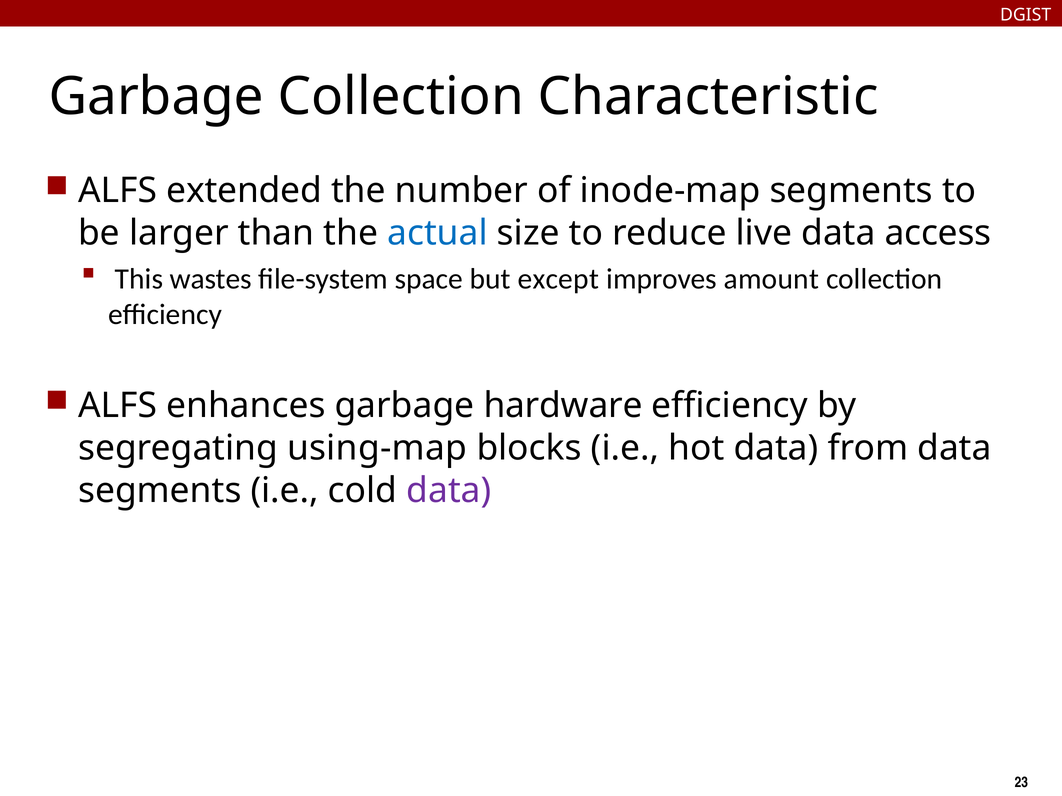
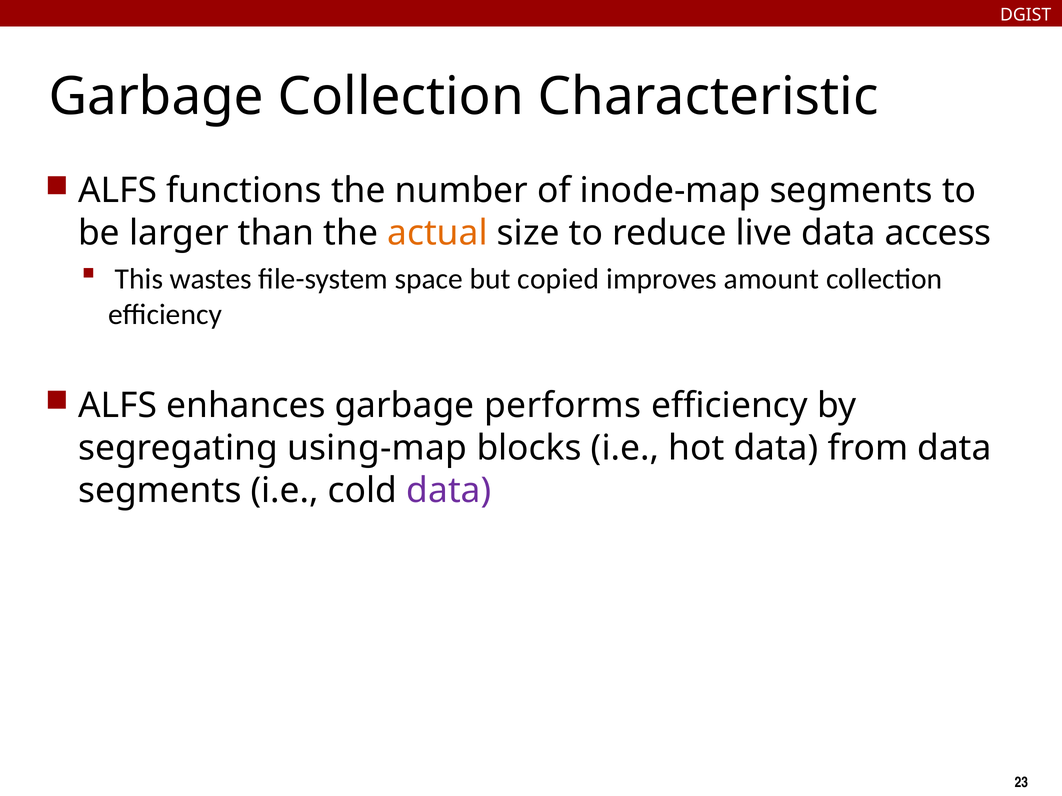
extended: extended -> functions (244, 191)
actual colour: blue -> orange (437, 233)
except: except -> copied (558, 279)
hardware: hardware -> performs (563, 406)
